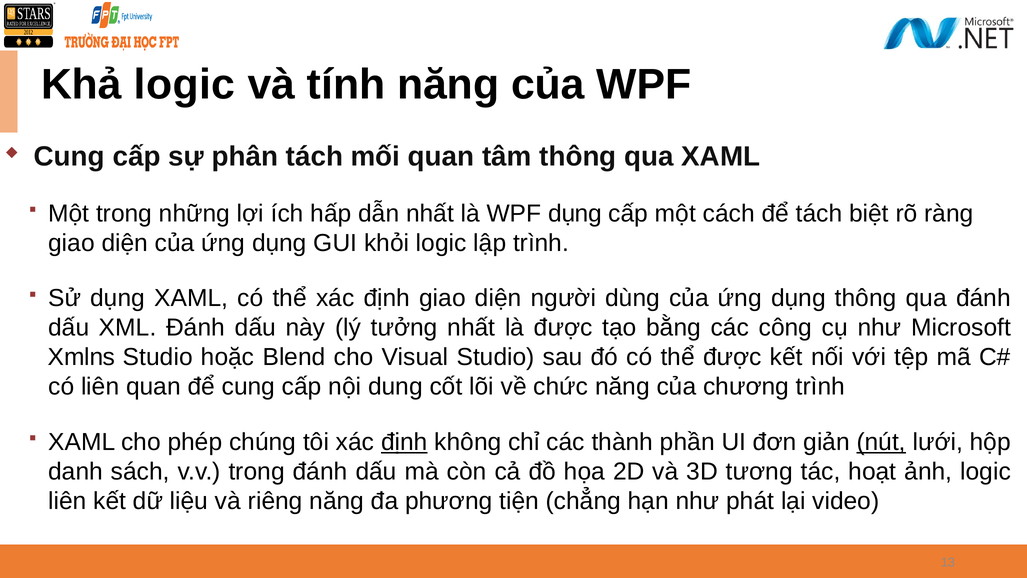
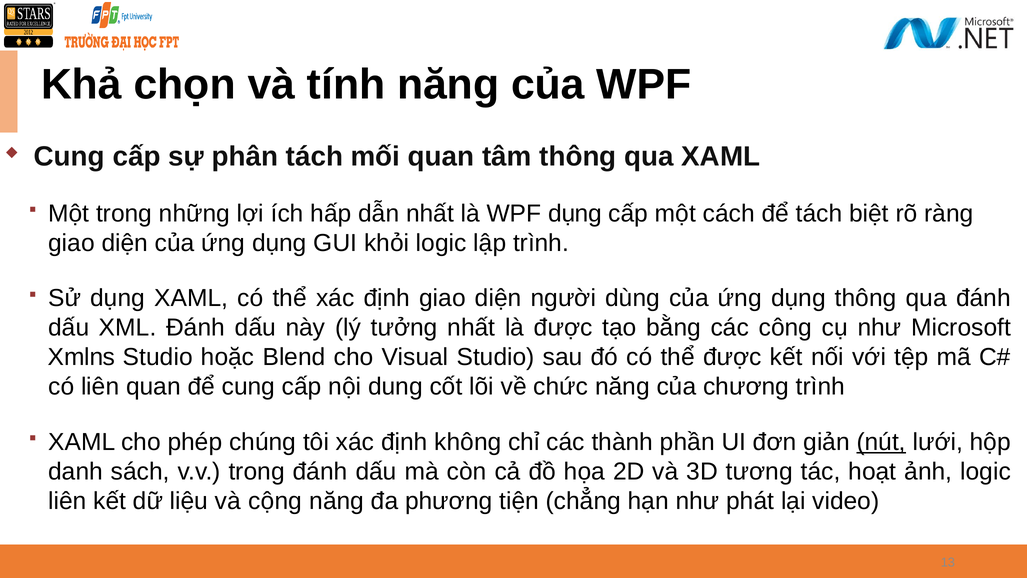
Khả logic: logic -> chọn (185, 85)
định underline: present -> none (404, 442)
riêng: riêng -> cộng (275, 501)
